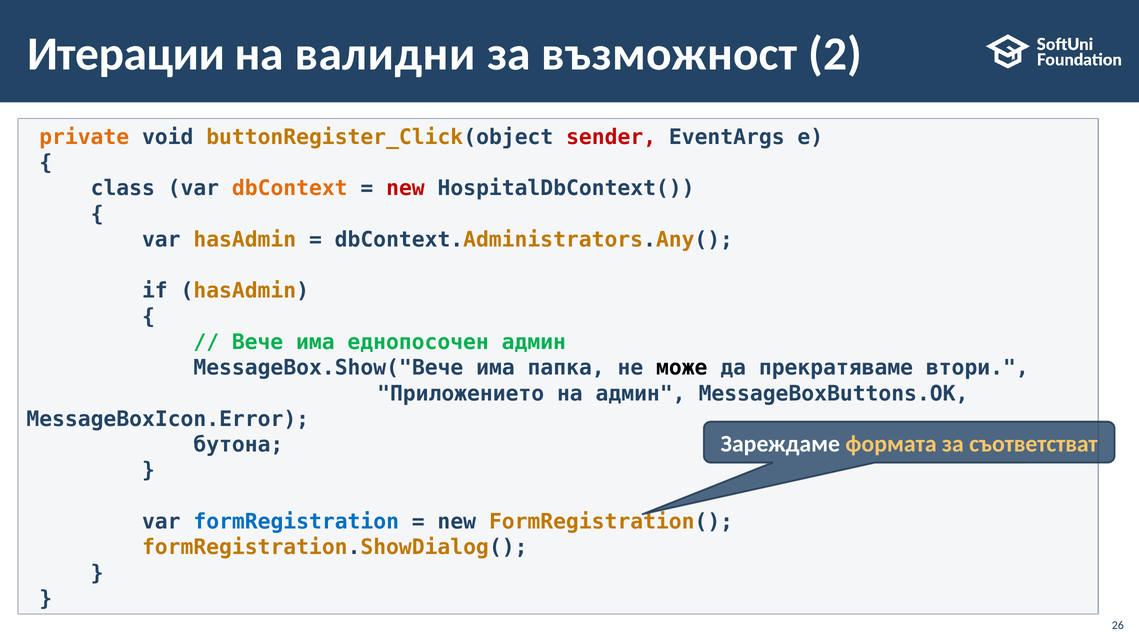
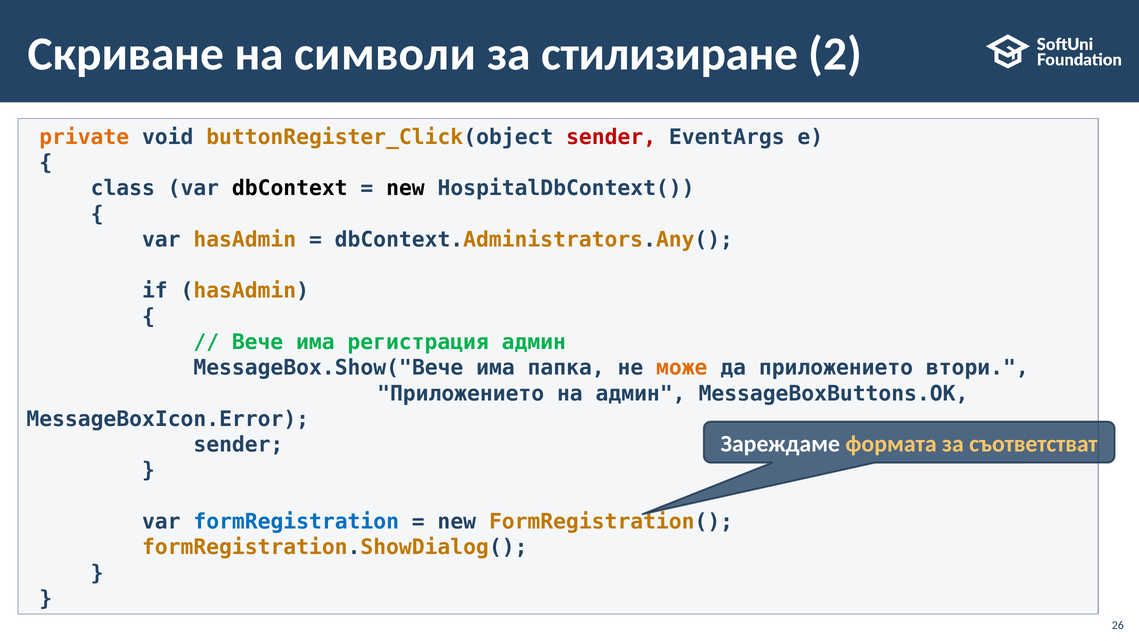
Итерации: Итерации -> Скриване (126, 54)
валидни: валидни -> символи (385, 54)
възможност: възможност -> стилизиране (670, 54)
dbContext colour: orange -> black (290, 188)
new colour: red -> black (405, 188)
еднопосочен: еднопосочен -> регистрация (418, 342)
може colour: black -> orange (682, 368)
да прекратяваме: прекратяваме -> приложението (836, 368)
бутона: бутона -> sender (238, 445)
